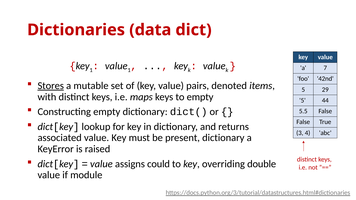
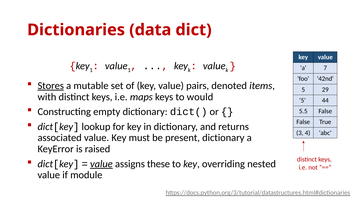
to empty: empty -> would (200, 97)
value underline: none -> present (101, 164)
could: could -> these (158, 164)
double: double -> nested (262, 164)
